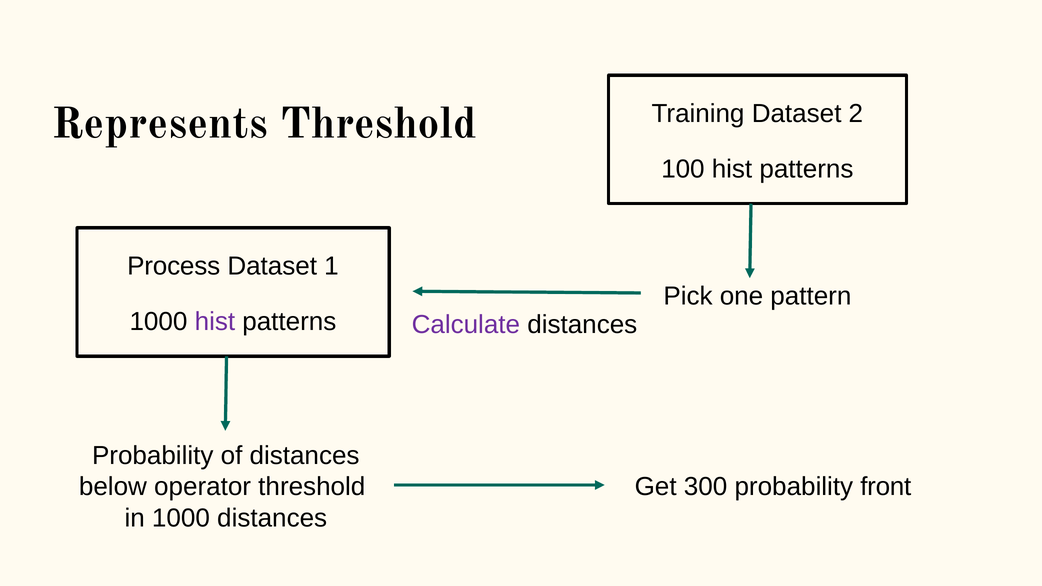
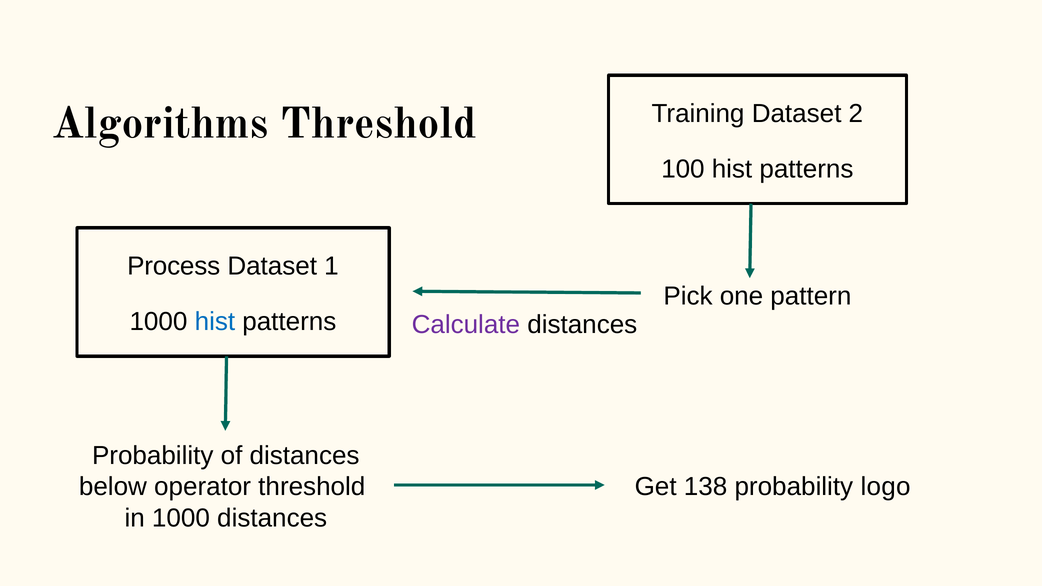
Represents: Represents -> Algorithms (160, 124)
hist colour: purple -> blue (215, 322)
300: 300 -> 138 (706, 487)
front: front -> logo (886, 487)
